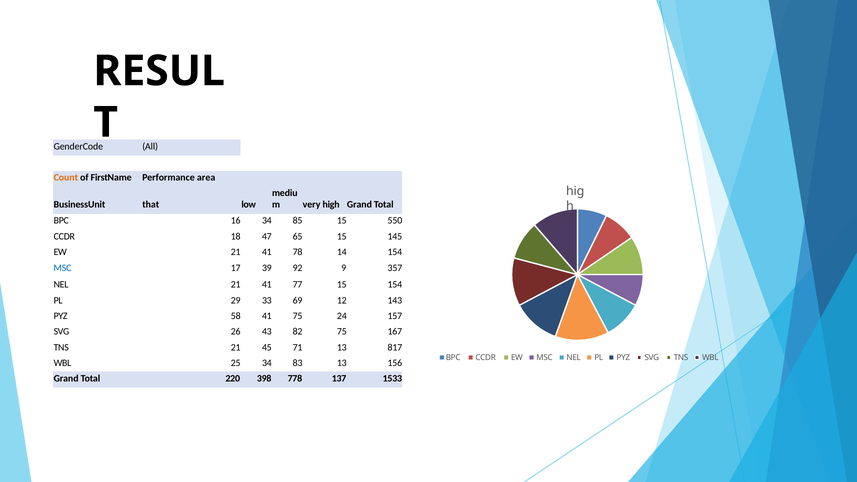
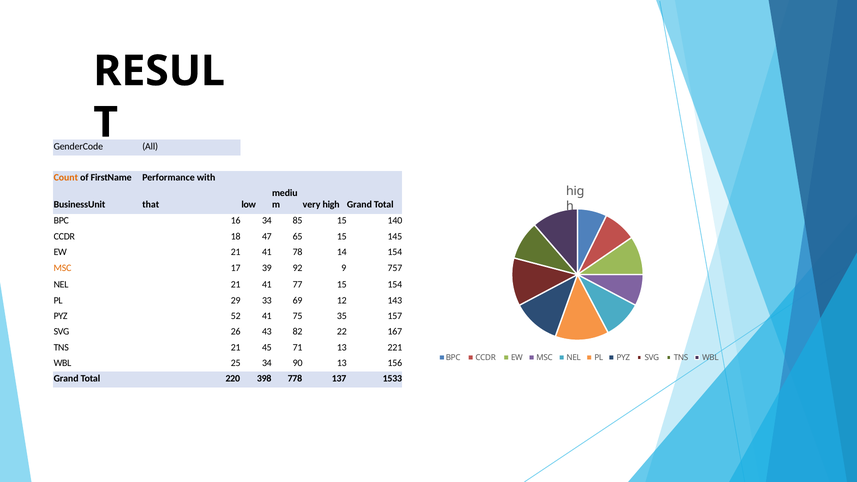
area: area -> with (206, 178)
550: 550 -> 140 (395, 221)
MSC colour: blue -> orange (63, 268)
357: 357 -> 757 (395, 268)
58: 58 -> 52 (236, 316)
24: 24 -> 35 (342, 316)
82 75: 75 -> 22 (342, 332)
817: 817 -> 221 (395, 347)
83: 83 -> 90 (298, 363)
